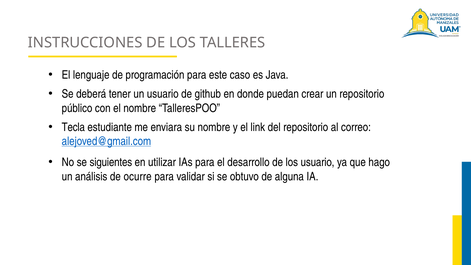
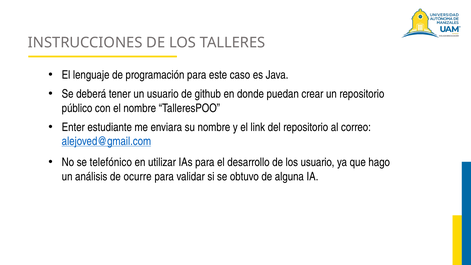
Tecla: Tecla -> Enter (73, 127)
siguientes: siguientes -> telefónico (111, 162)
